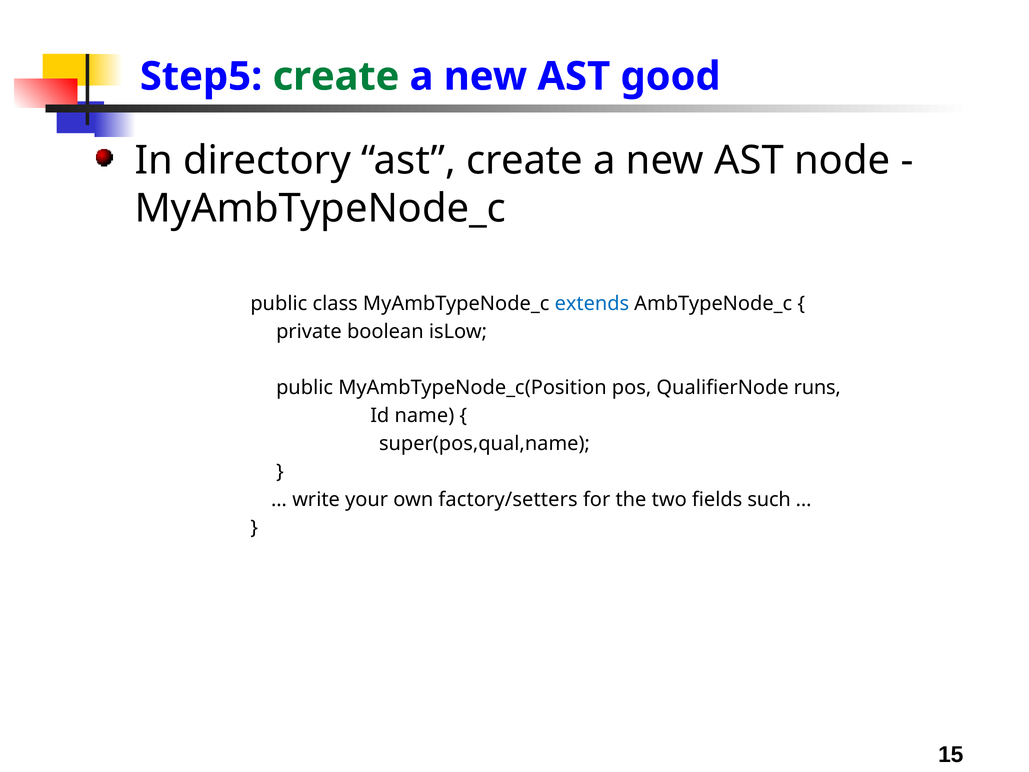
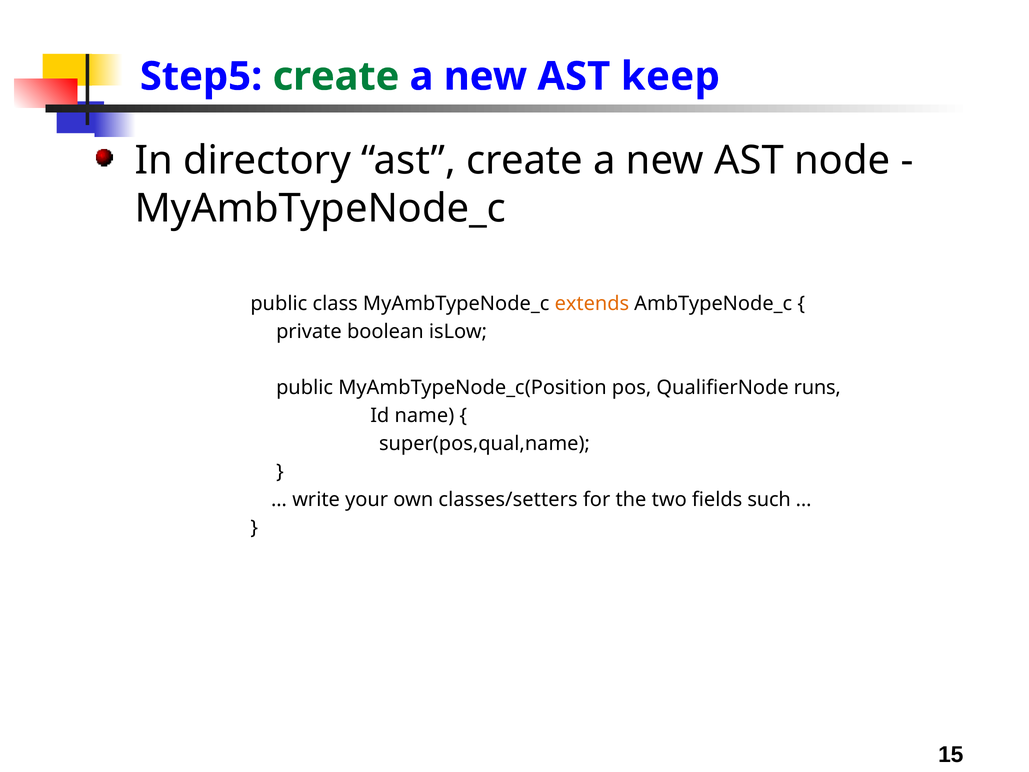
good: good -> keep (670, 76)
extends colour: blue -> orange (592, 303)
factory/setters: factory/setters -> classes/setters (508, 500)
